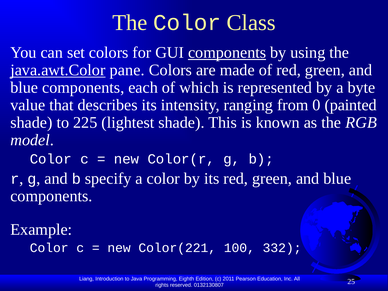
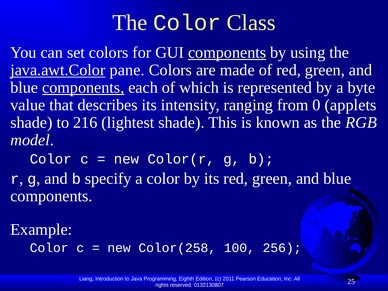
components underline: none -> present (83, 88)
painted: painted -> applets (351, 105)
225: 225 -> 216 (85, 122)
Color(221: Color(221 -> Color(258 (177, 248)
332: 332 -> 256 (282, 248)
